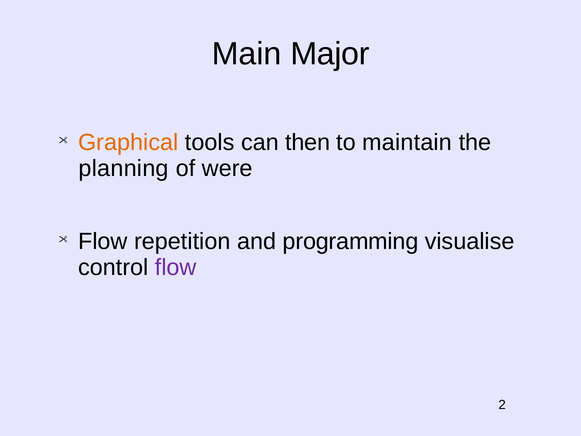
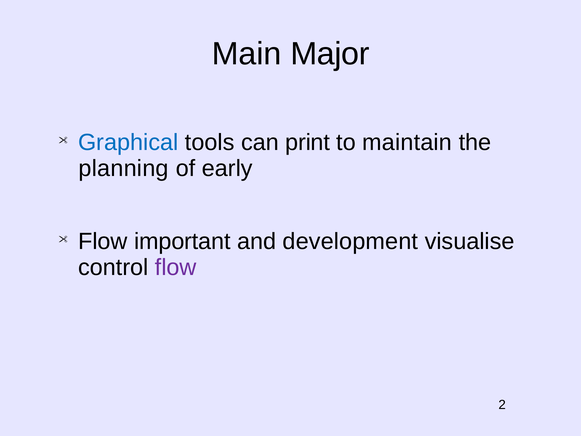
Graphical colour: orange -> blue (128, 142)
then: then -> print (308, 142)
were: were -> early (227, 168)
repetition: repetition -> important (182, 241)
programming: programming -> development (350, 241)
